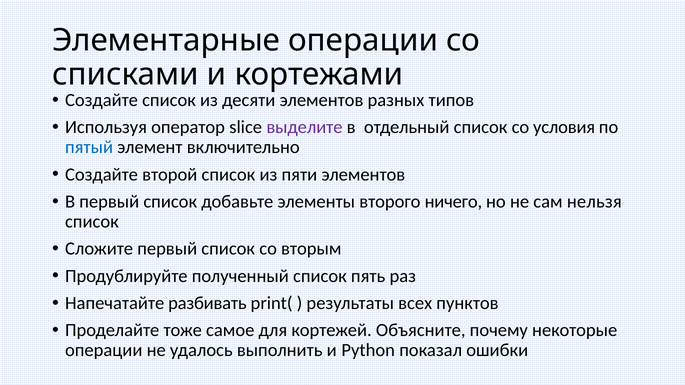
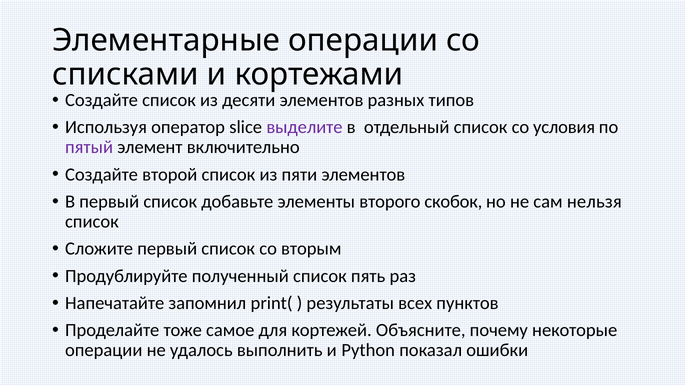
пятый colour: blue -> purple (89, 147)
ничего: ничего -> скобок (453, 202)
разбивать: разбивать -> запомнил (207, 303)
